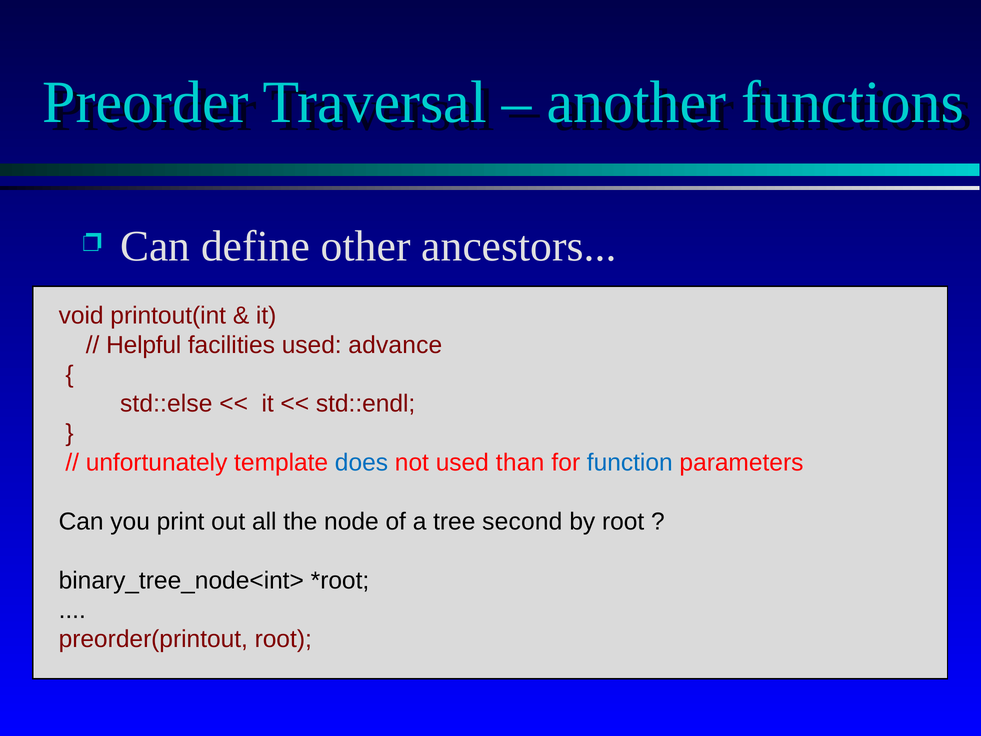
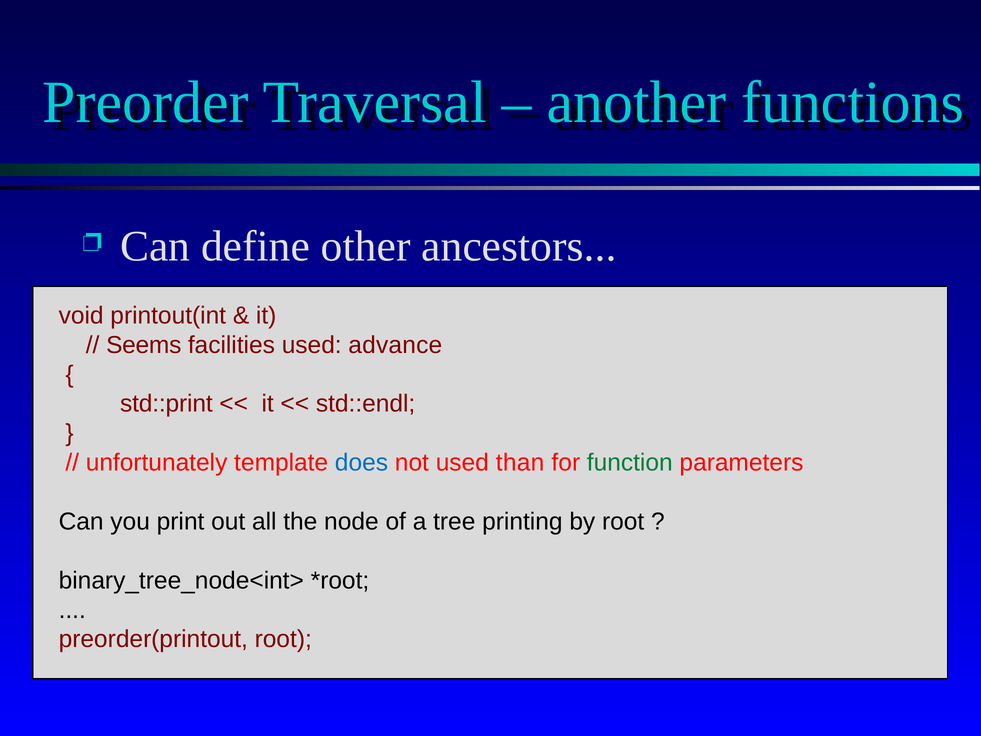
Helpful: Helpful -> Seems (144, 345)
std::else: std::else -> std::print (166, 404)
function colour: blue -> green (630, 463)
second: second -> printing (522, 521)
